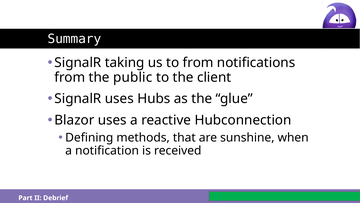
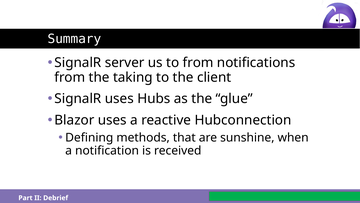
taking: taking -> server (125, 63)
public: public -> taking (133, 77)
